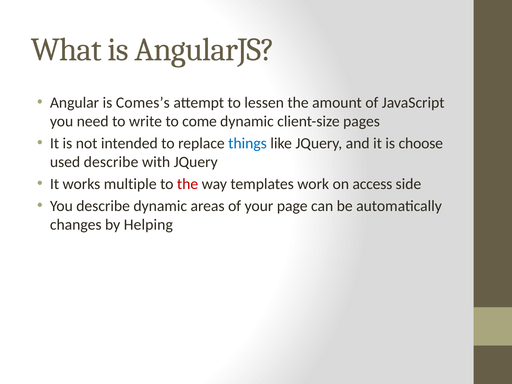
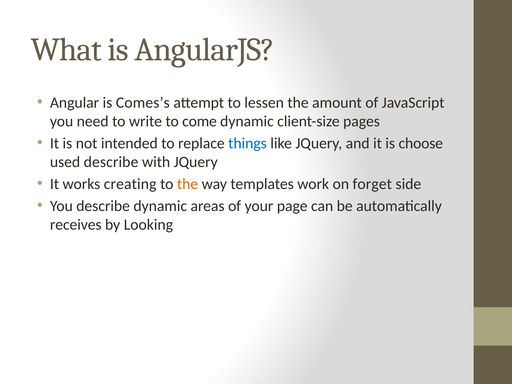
multiple: multiple -> creating (130, 184)
the colour: red -> orange (188, 184)
access: access -> forget (372, 184)
changes: changes -> receives (76, 225)
Helping: Helping -> Looking (148, 225)
